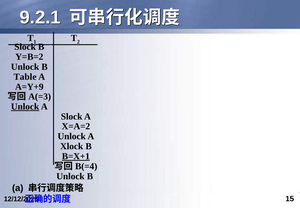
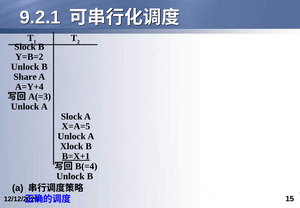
Table: Table -> Share (25, 77)
A=Y+9: A=Y+9 -> A=Y+4 (29, 87)
Unlock underline: present -> none (25, 107)
X=A=2: X=A=2 -> X=A=5 (76, 126)
